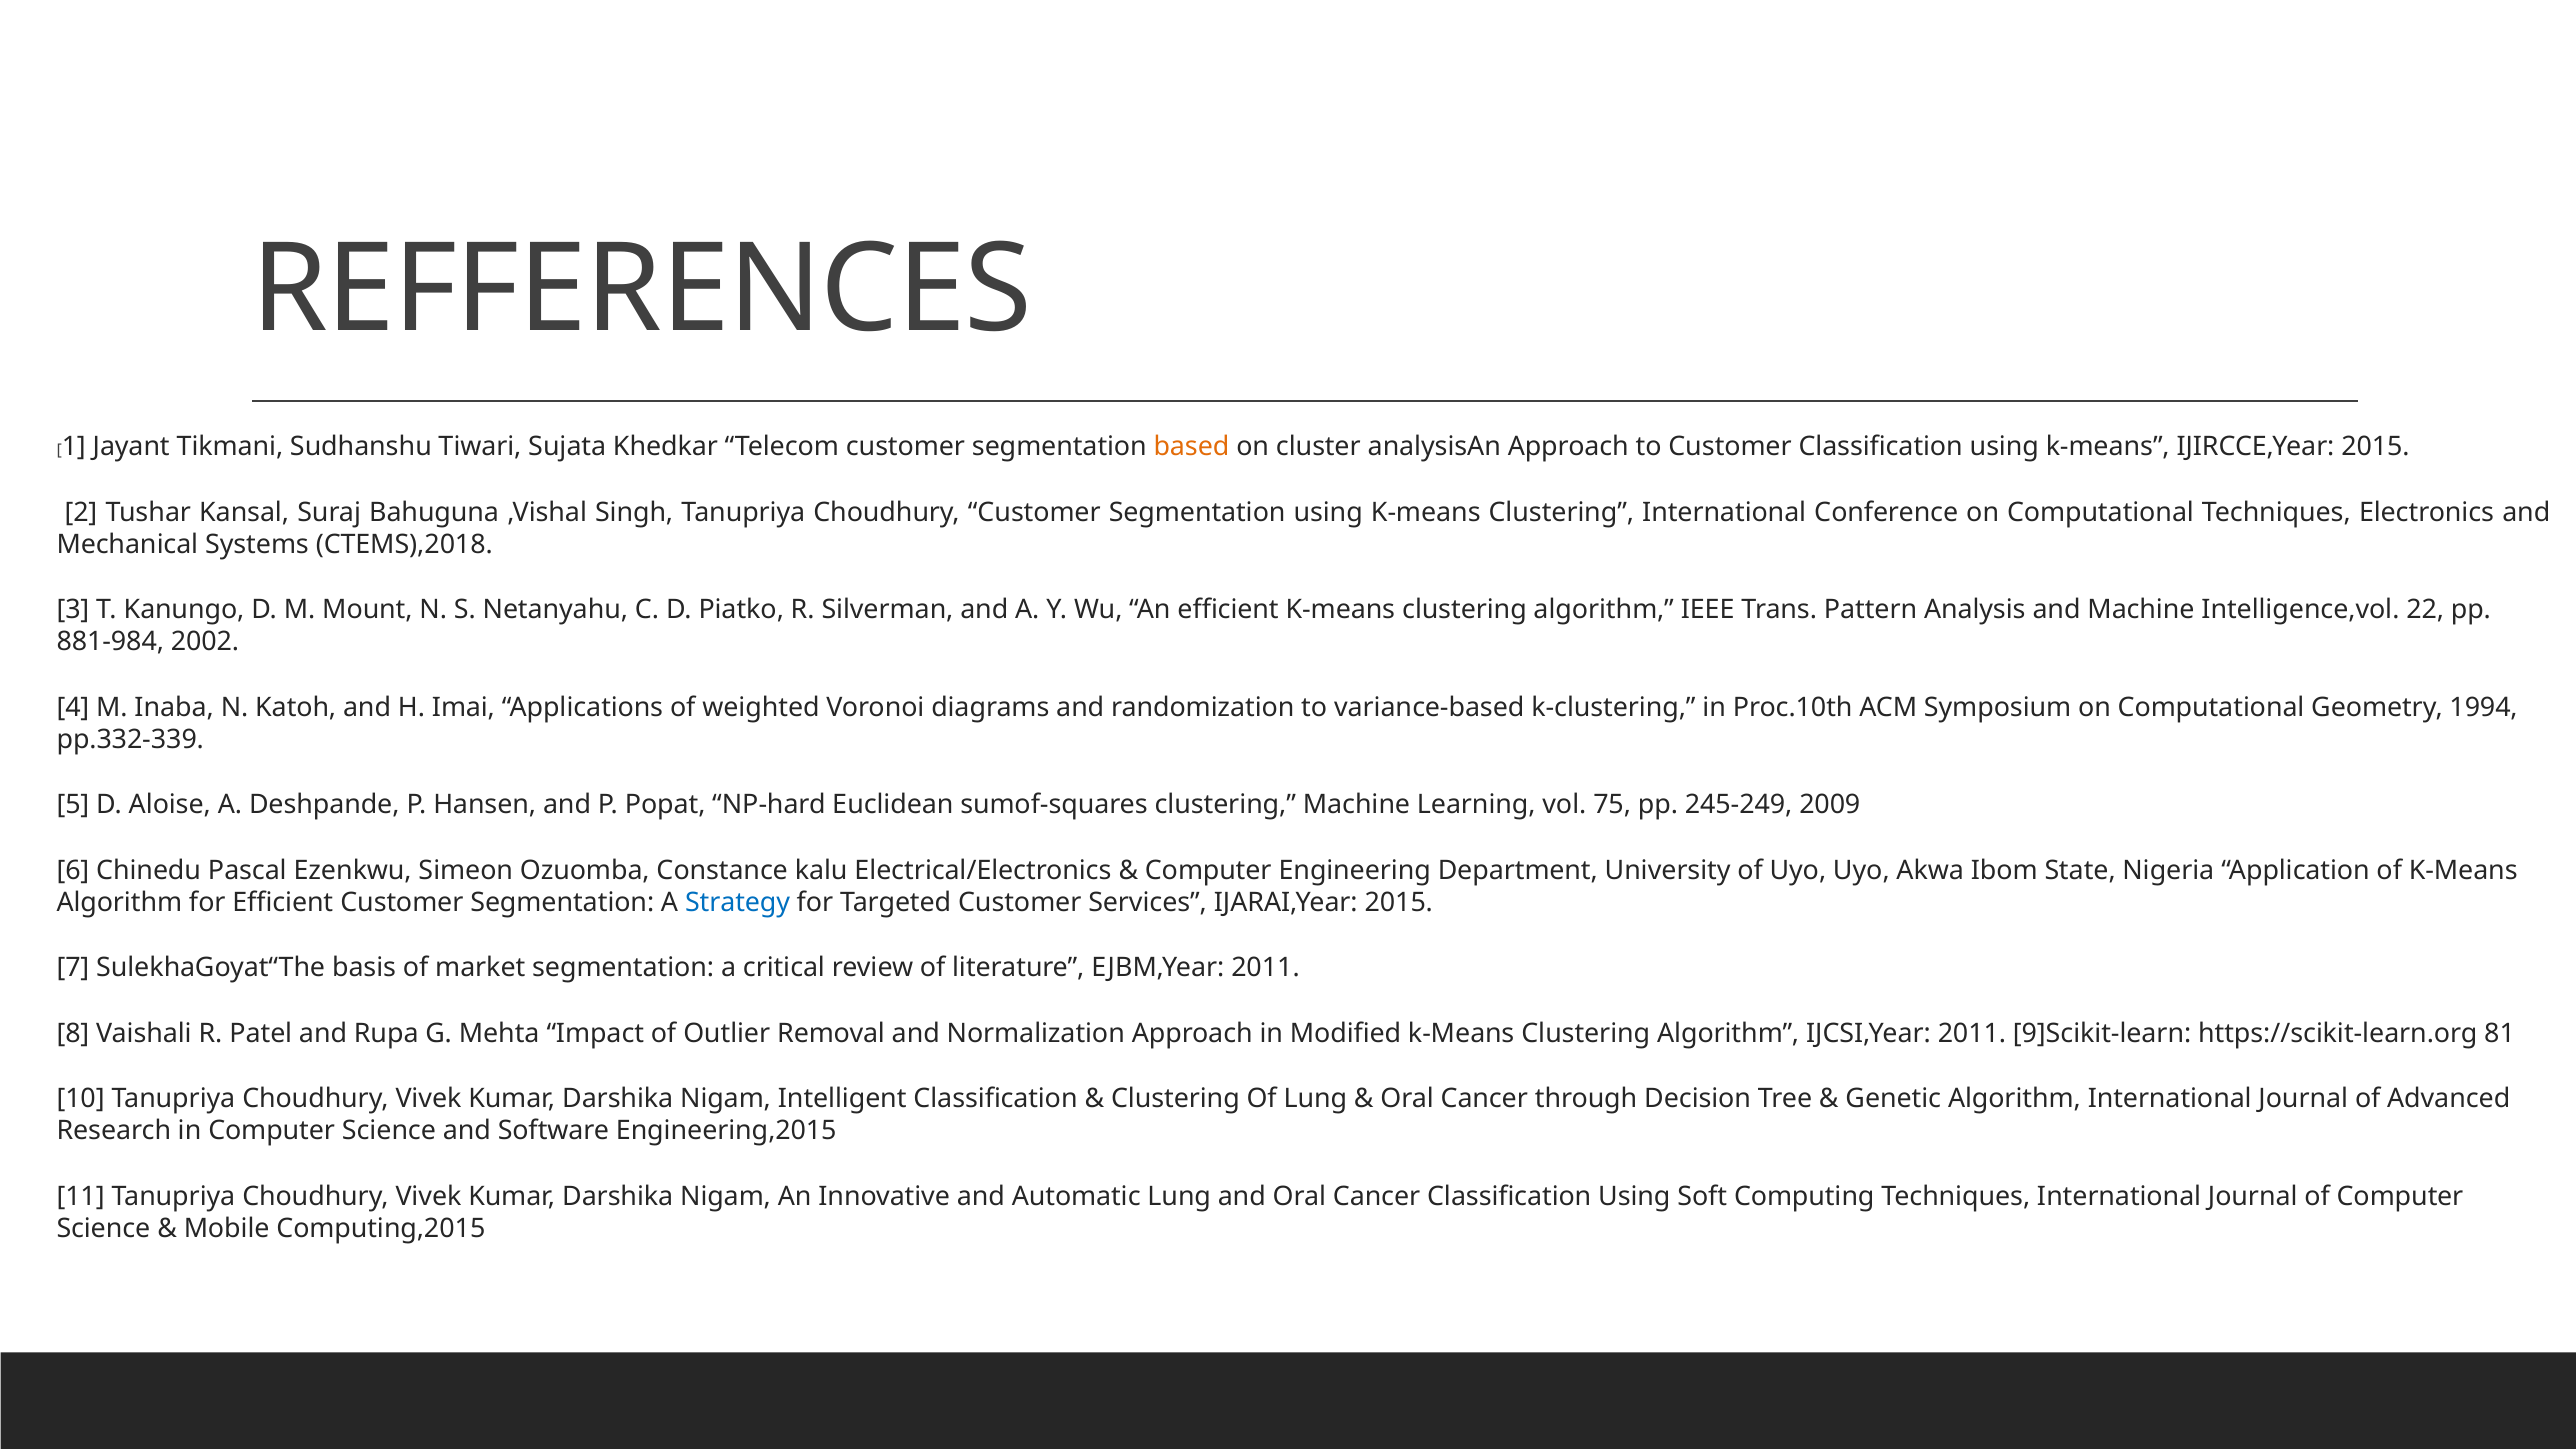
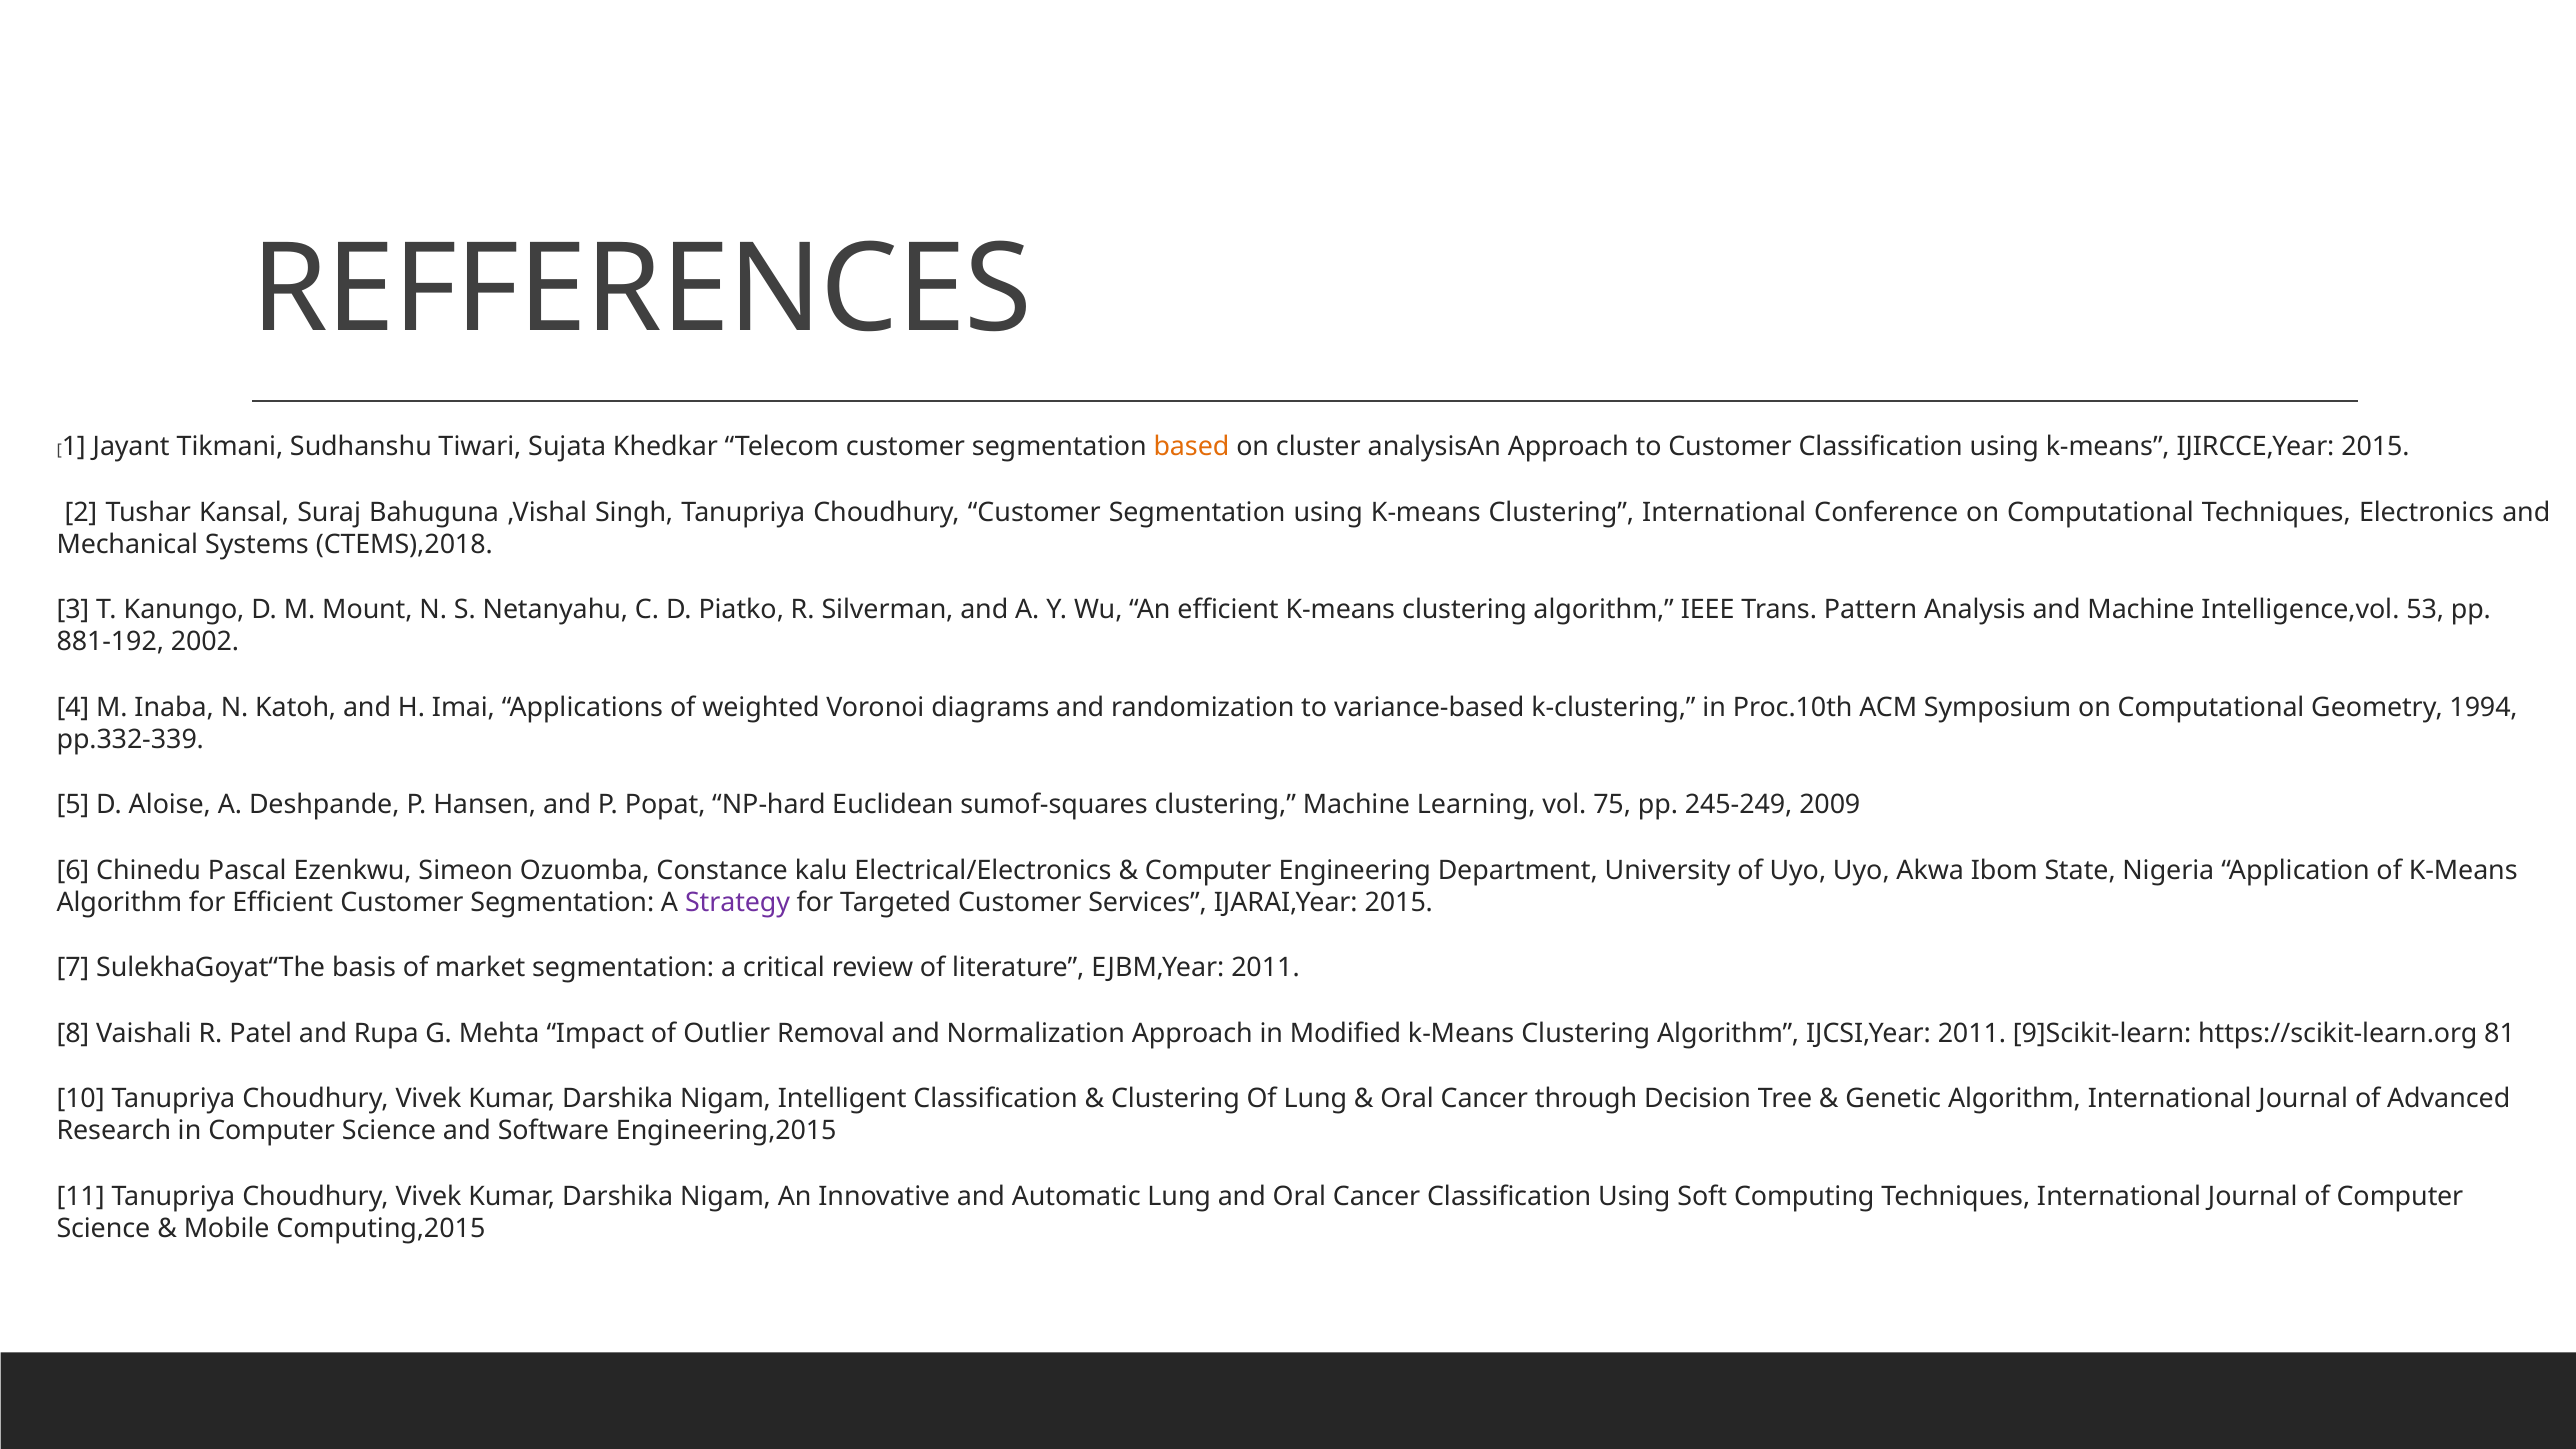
22: 22 -> 53 (2425, 610)
881-984: 881-984 -> 881-192 (110, 642)
Strategy colour: blue -> purple (738, 902)
